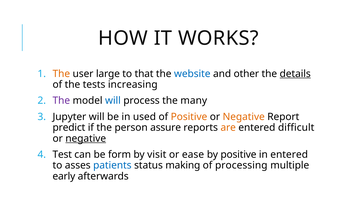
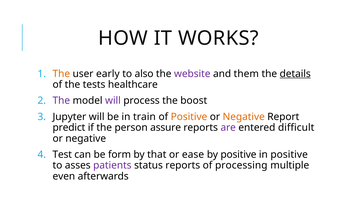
large: large -> early (108, 74)
that: that -> also (144, 74)
website colour: blue -> purple (192, 74)
other: other -> them (246, 74)
increasing: increasing -> healthcare (133, 85)
will colour: blue -> purple (113, 101)
many: many -> boost (194, 101)
used: used -> train (144, 117)
are colour: orange -> purple (228, 127)
negative underline: present -> none (86, 138)
visit: visit -> that (157, 154)
in entered: entered -> positive (289, 154)
patients colour: blue -> purple (112, 165)
status making: making -> reports (183, 165)
early: early -> even (64, 176)
